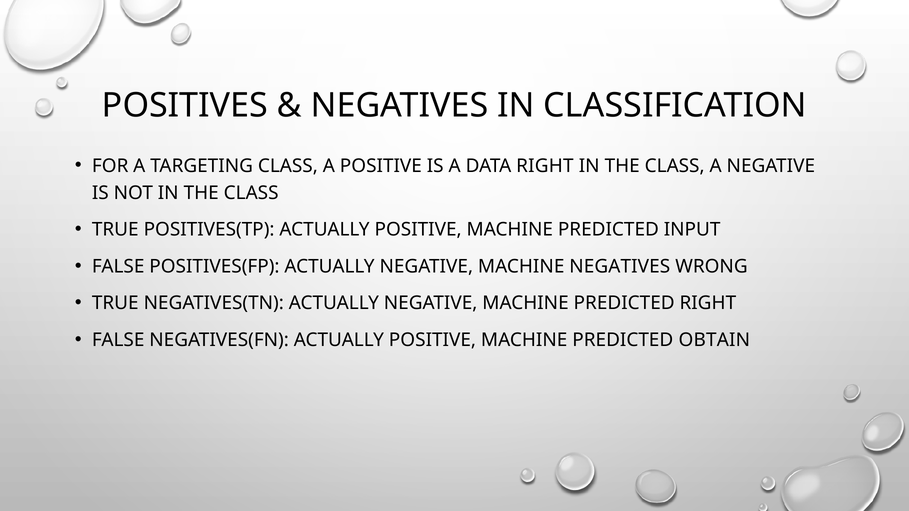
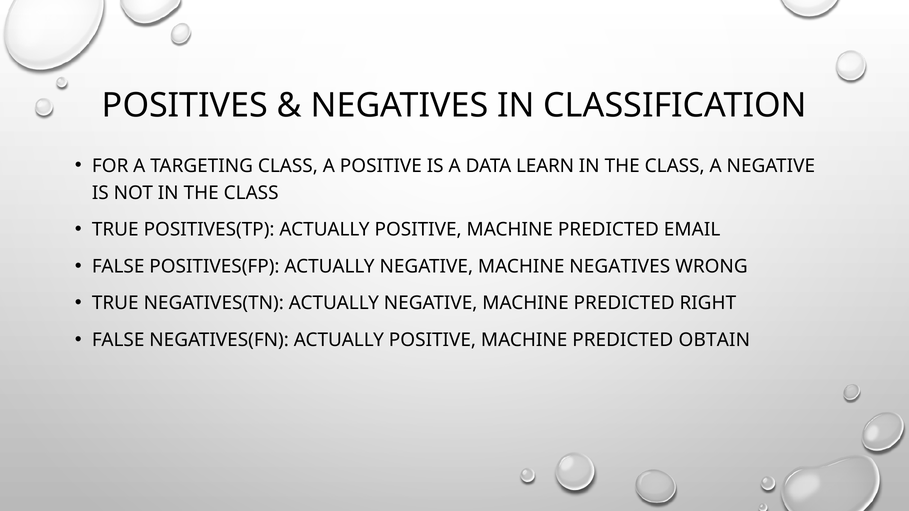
DATA RIGHT: RIGHT -> LEARN (545, 166)
INPUT: INPUT -> EMAIL (692, 230)
